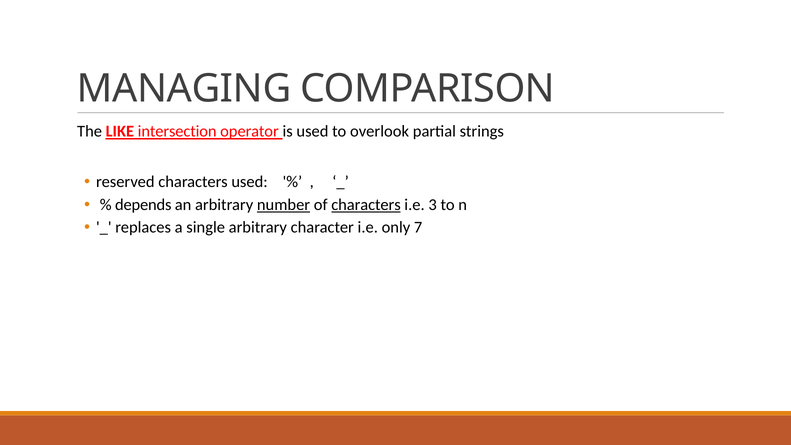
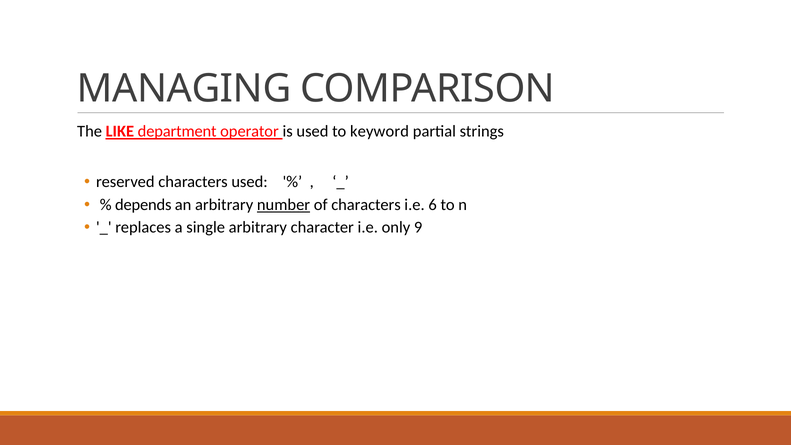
intersection: intersection -> department (177, 132)
overlook: overlook -> keyword (379, 132)
characters underline: present -> none (366, 205)
3: 3 -> 6 (433, 205)
7: 7 -> 9 (418, 227)
